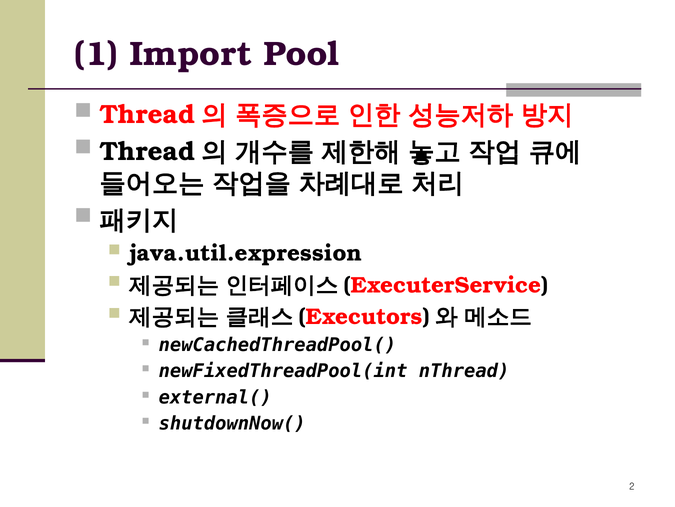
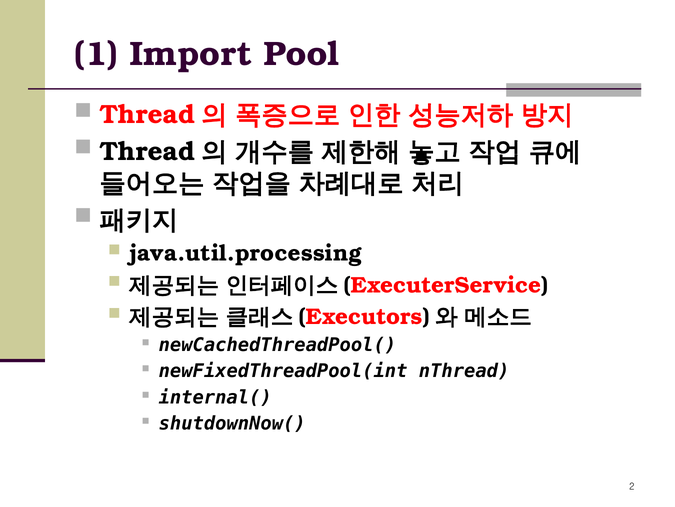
java.util.expression: java.util.expression -> java.util.processing (246, 253)
external(: external( -> internal( (215, 397)
